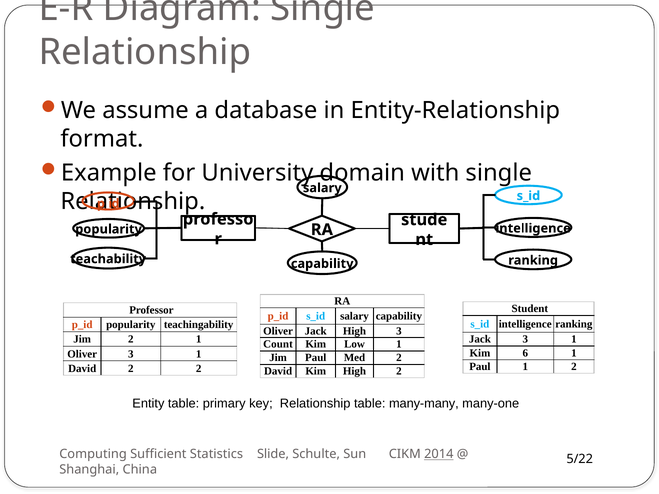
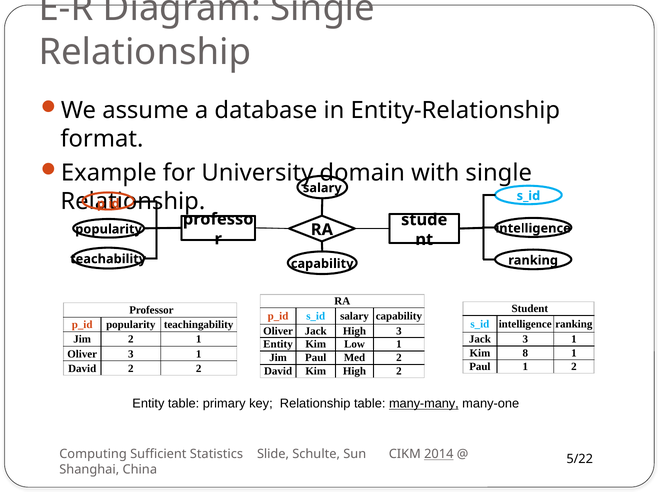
Count: Count -> Entity (278, 345)
6: 6 -> 8 (525, 353)
many-many underline: none -> present (424, 404)
